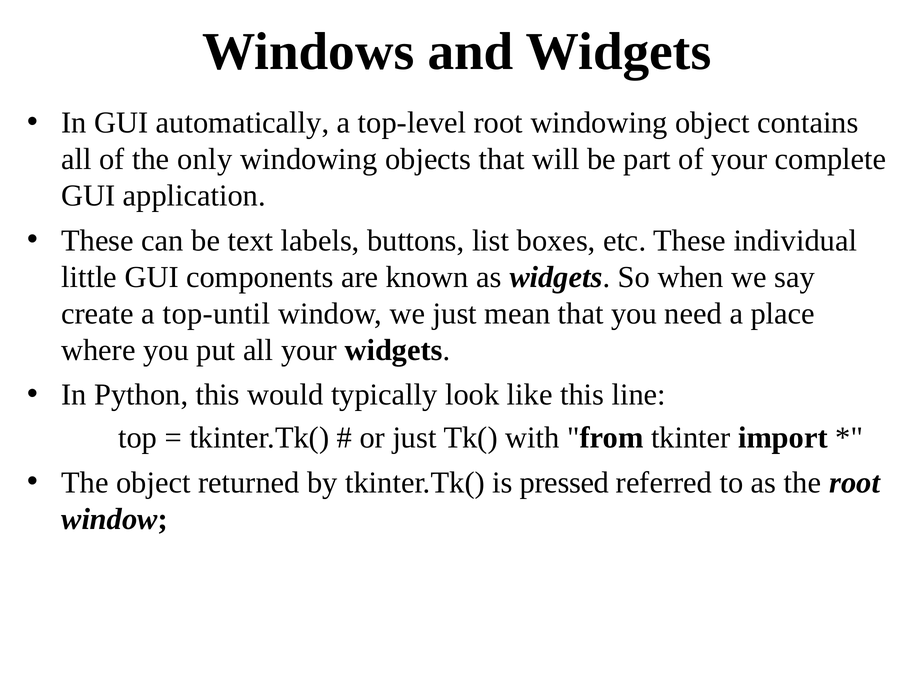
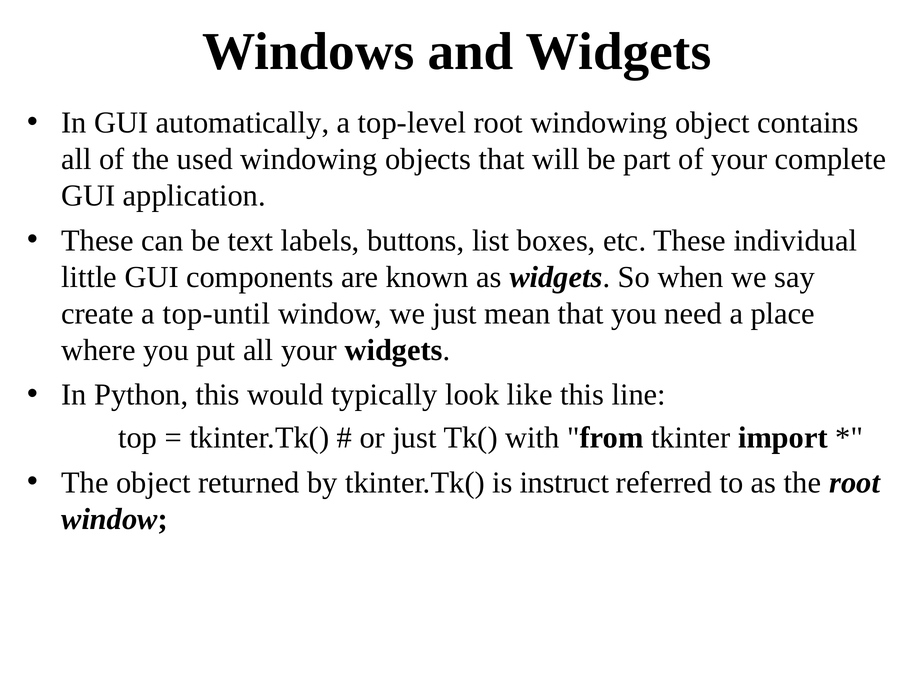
only: only -> used (205, 159)
pressed: pressed -> instruct (564, 483)
